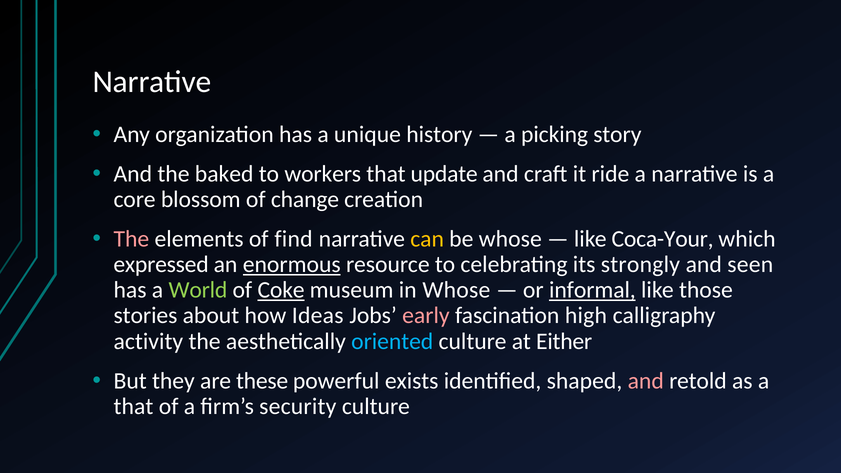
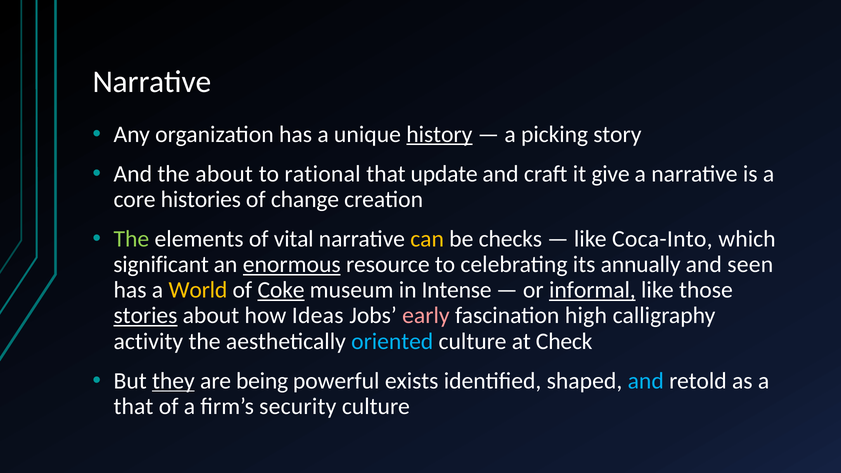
history underline: none -> present (439, 134)
the baked: baked -> about (224, 174)
workers: workers -> rational (323, 174)
ride: ride -> give (611, 174)
blossom: blossom -> histories (201, 199)
The colour: pink -> light green (131, 239)
find: find -> vital (294, 239)
be whose: whose -> checks (510, 239)
Coca-Your: Coca-Your -> Coca-Into (662, 239)
expressed: expressed -> significant (161, 265)
strongly: strongly -> annually (641, 265)
World colour: light green -> yellow (198, 290)
in Whose: Whose -> Intense (457, 290)
stories underline: none -> present (145, 316)
Either: Either -> Check (564, 341)
they underline: none -> present (173, 381)
these: these -> being (262, 381)
and colour: pink -> light blue (646, 381)
